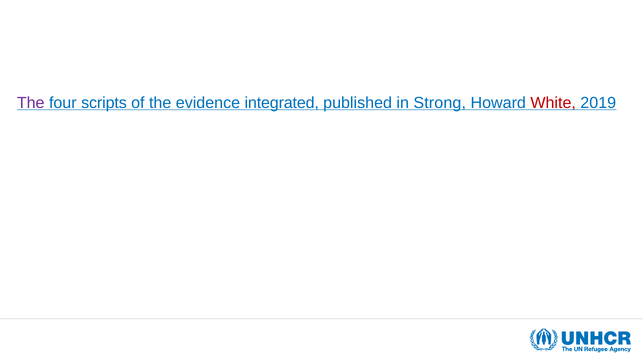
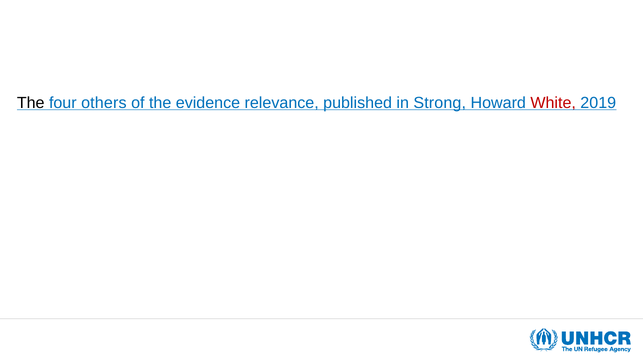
The colour: purple -> black (31, 103)
scripts: scripts -> others (104, 103)
integrated: integrated -> relevance (282, 103)
